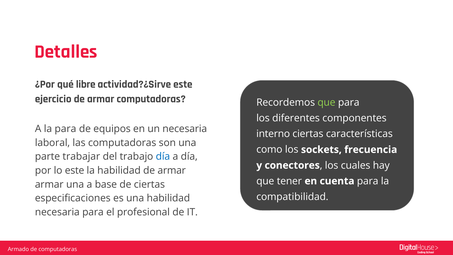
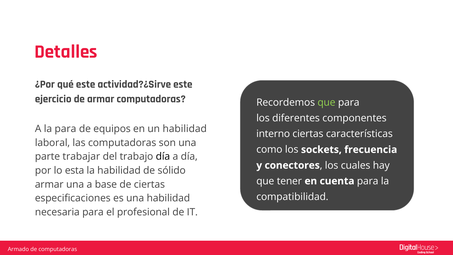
qué libre: libre -> este (86, 84)
un necesaria: necesaria -> habilidad (185, 129)
día colour: blue -> black (163, 156)
lo este: este -> esta (75, 170)
habilidad de armar: armar -> sólido (172, 170)
